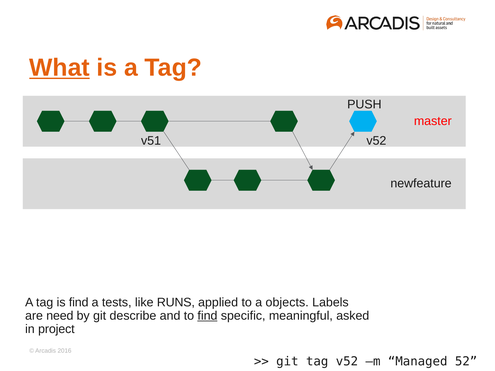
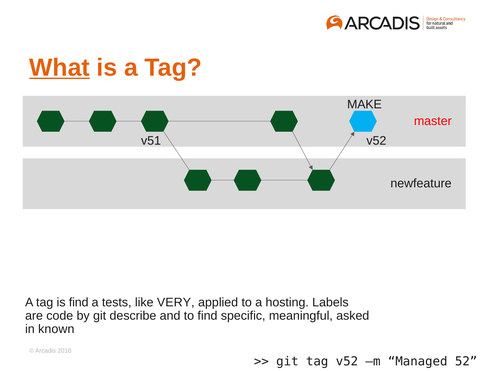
PUSH: PUSH -> MAKE (364, 104)
RUNS: RUNS -> VERY (176, 302)
objects: objects -> hosting (287, 302)
need: need -> code (60, 316)
find underline: present -> none (207, 316)
project: project -> known (56, 329)
